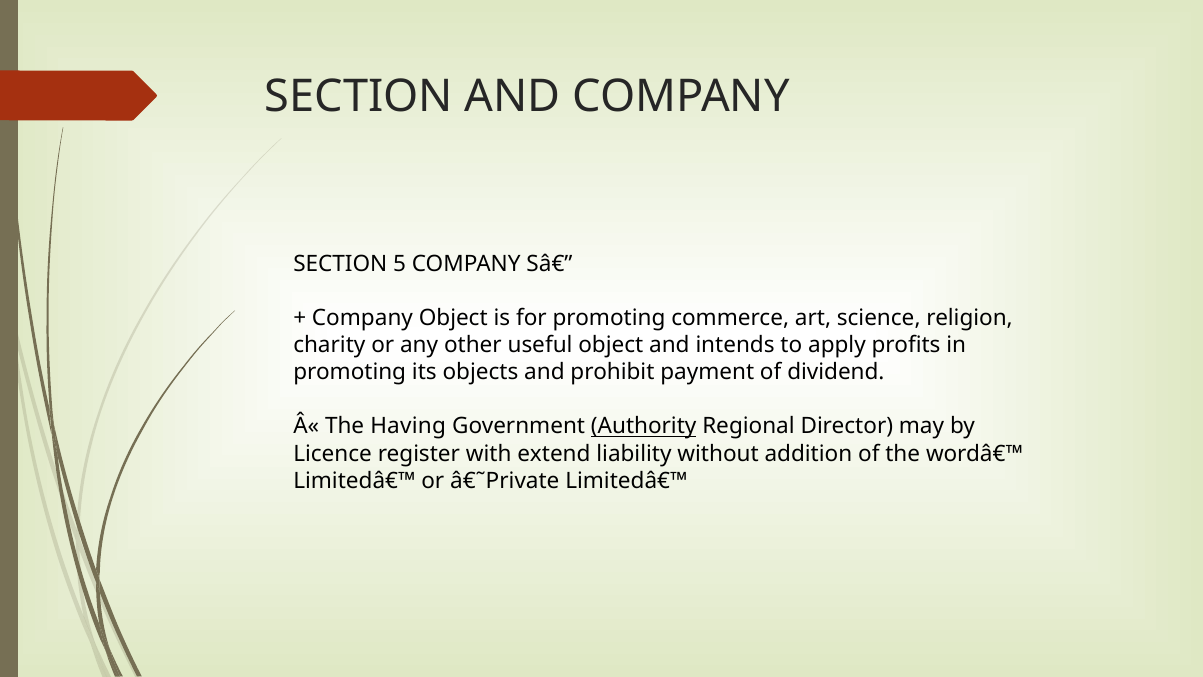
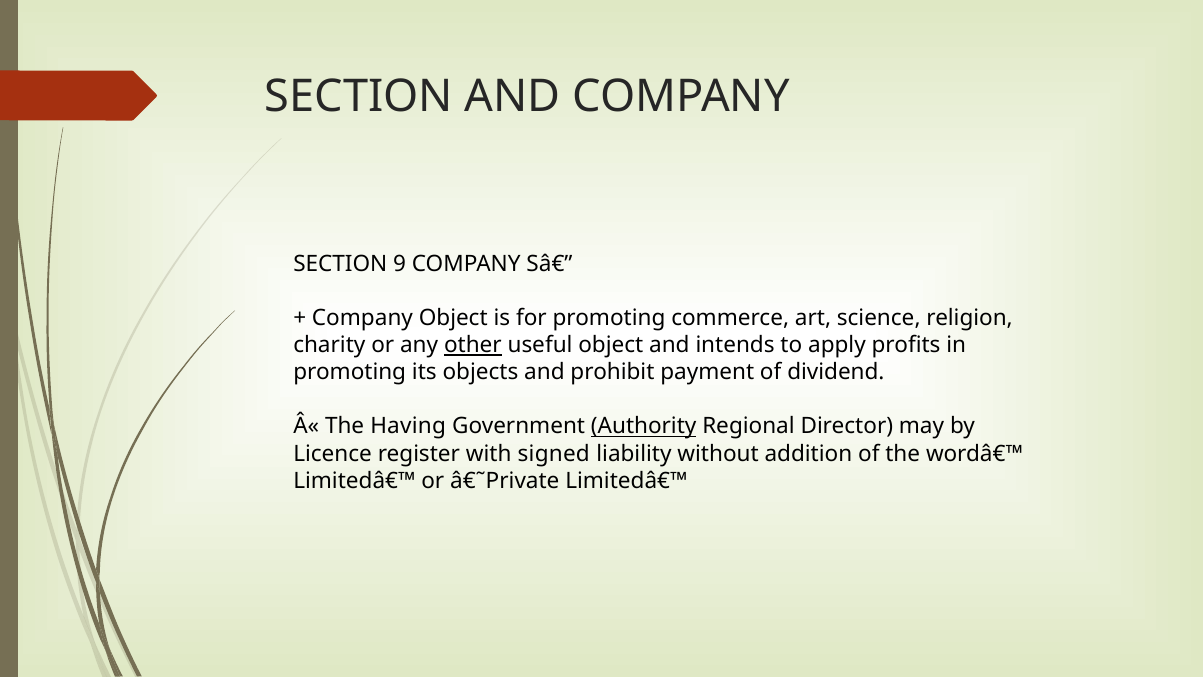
5: 5 -> 9 (400, 264)
other underline: none -> present (473, 345)
extend: extend -> signed (554, 453)
